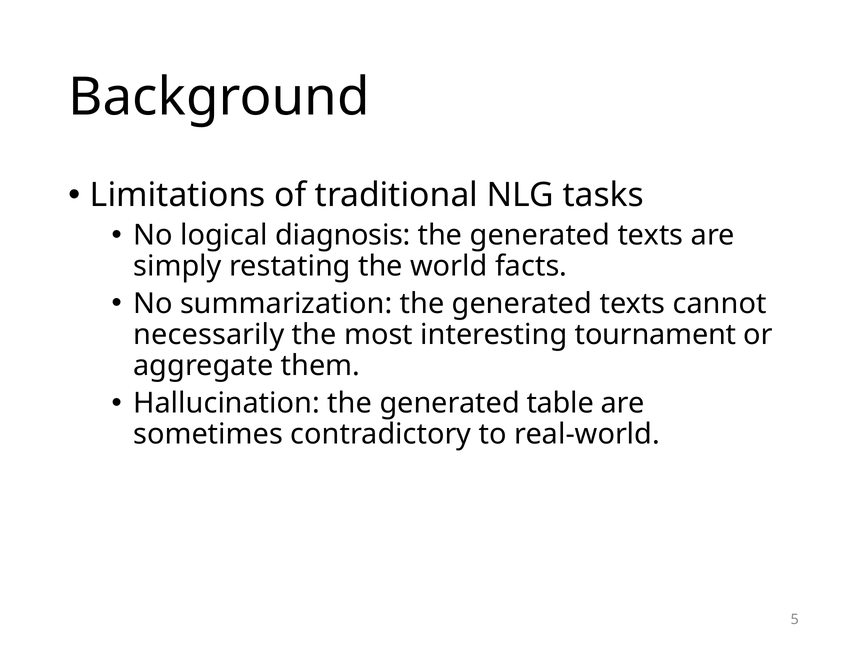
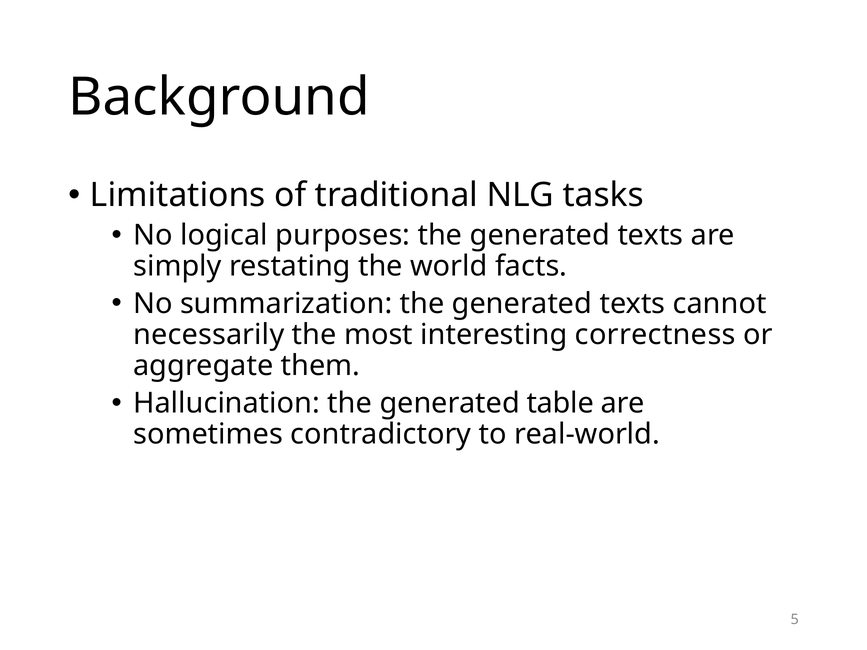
diagnosis: diagnosis -> purposes (343, 235)
tournament: tournament -> correctness (655, 335)
